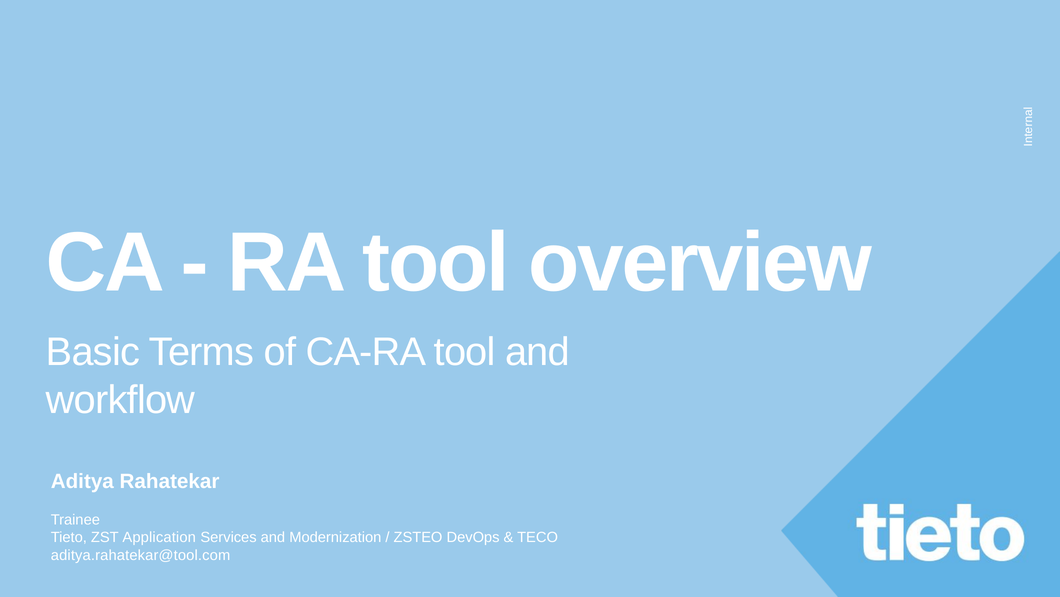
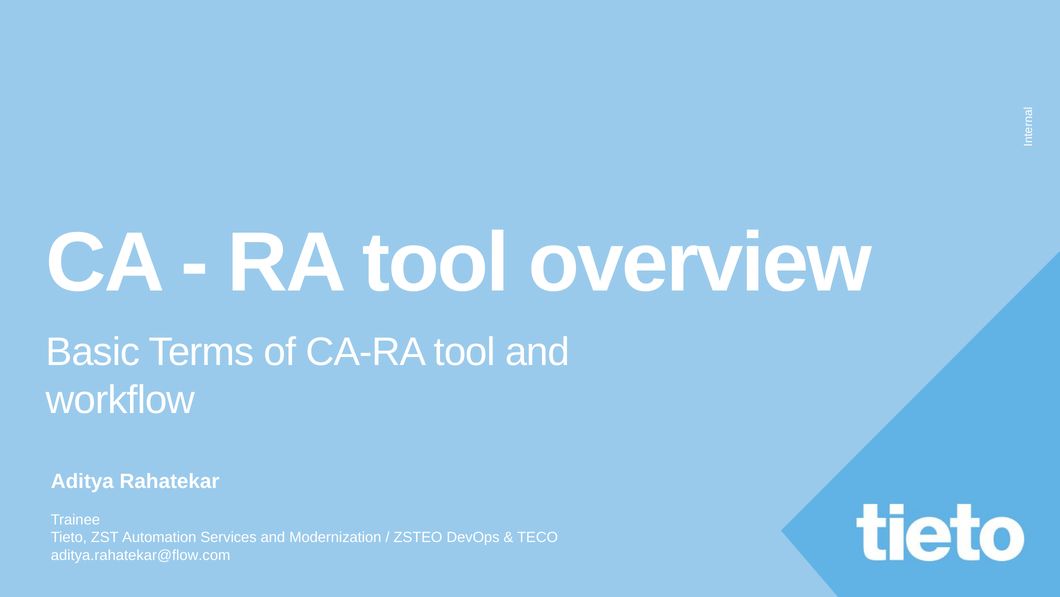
Application: Application -> Automation (159, 537)
aditya.rahatekar@tool.com: aditya.rahatekar@tool.com -> aditya.rahatekar@flow.com (141, 555)
